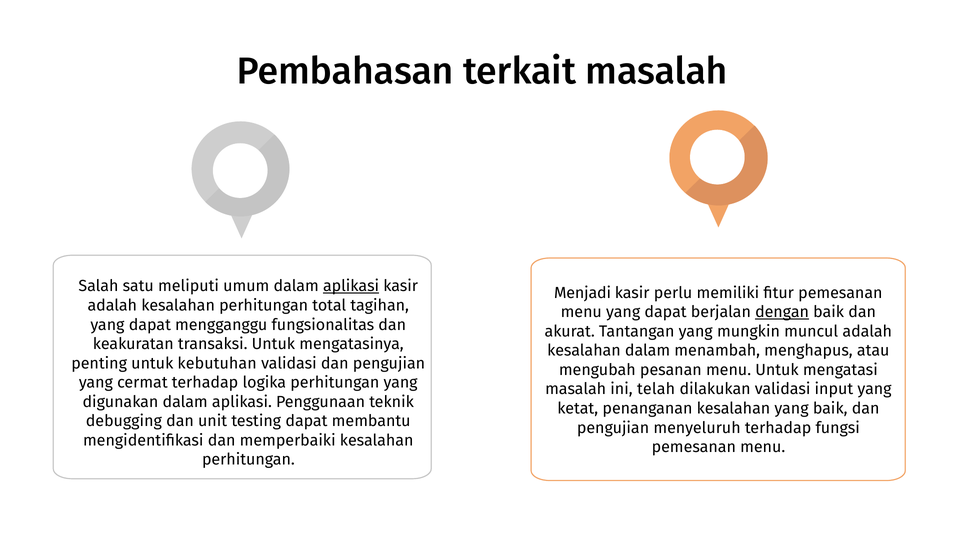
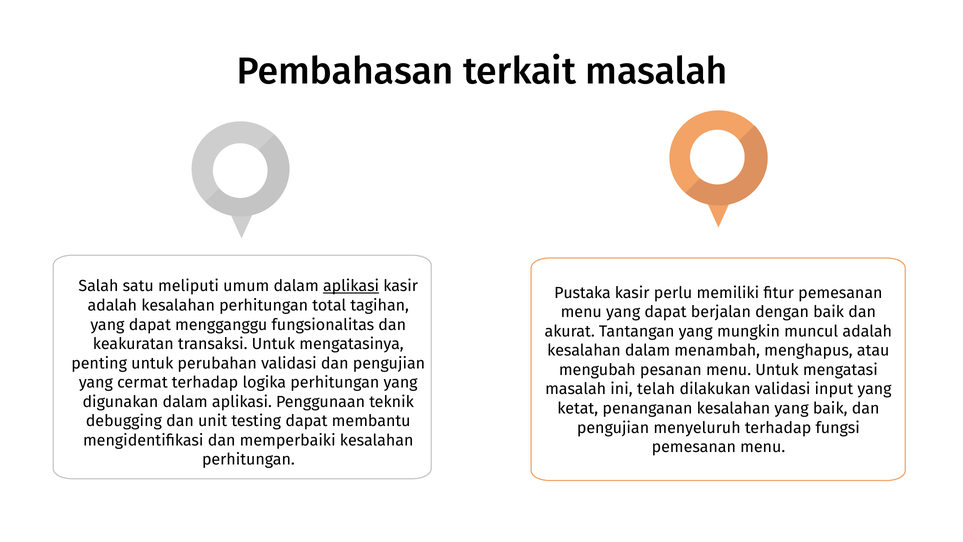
Menjadi: Menjadi -> Pustaka (583, 293)
dengan underline: present -> none (782, 312)
kebutuhan: kebutuhan -> perubahan (217, 363)
